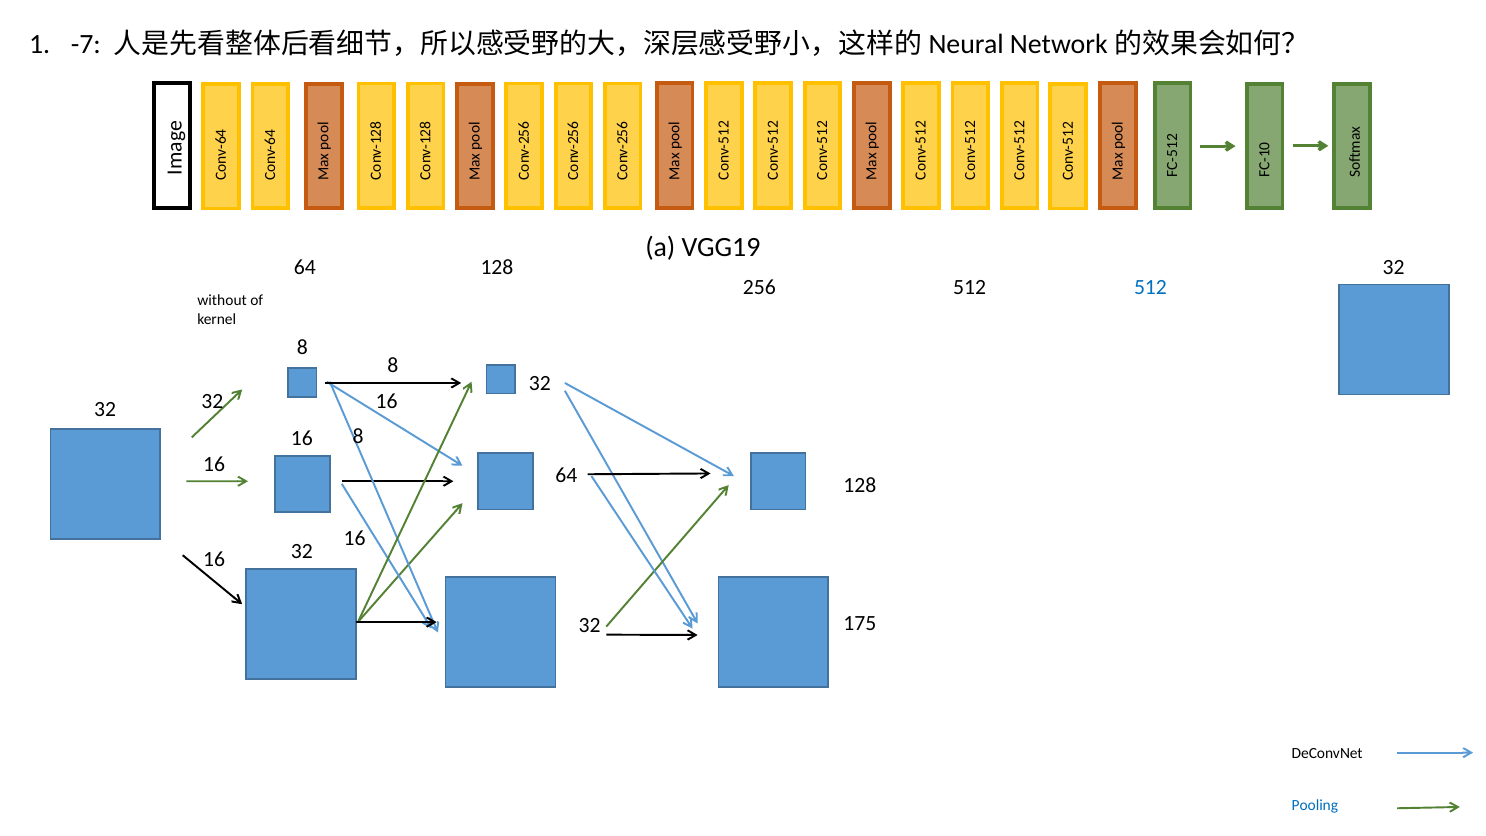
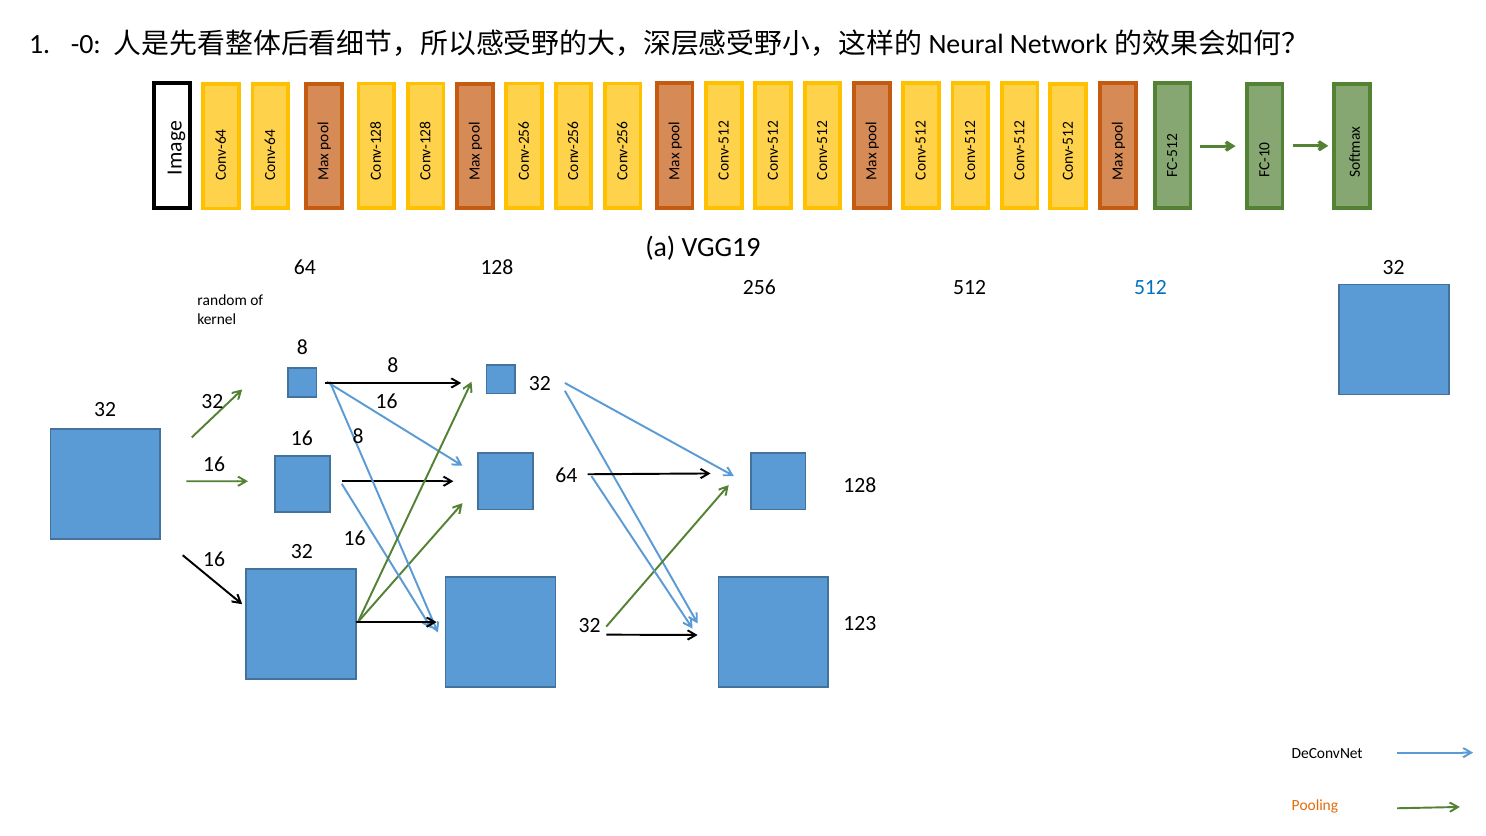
-7: -7 -> -0 (86, 44)
without: without -> random (222, 300)
175: 175 -> 123 (860, 623)
Pooling colour: blue -> orange (1315, 805)
